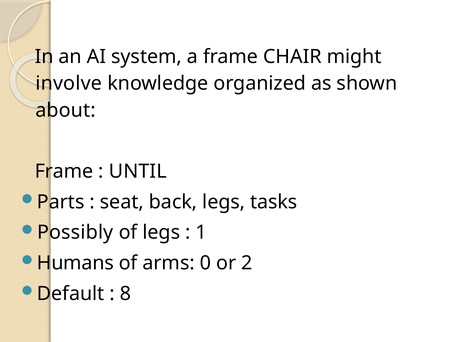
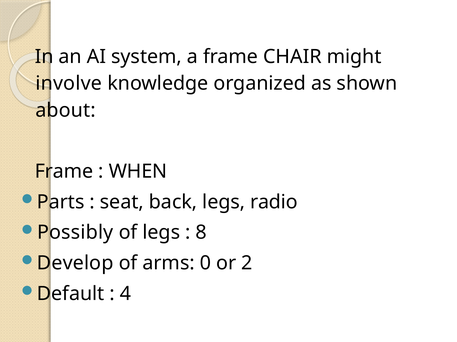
UNTIL: UNTIL -> WHEN (138, 172)
tasks: tasks -> radio (274, 202)
1: 1 -> 8 (201, 233)
Humans: Humans -> Develop (75, 264)
8: 8 -> 4 (126, 294)
